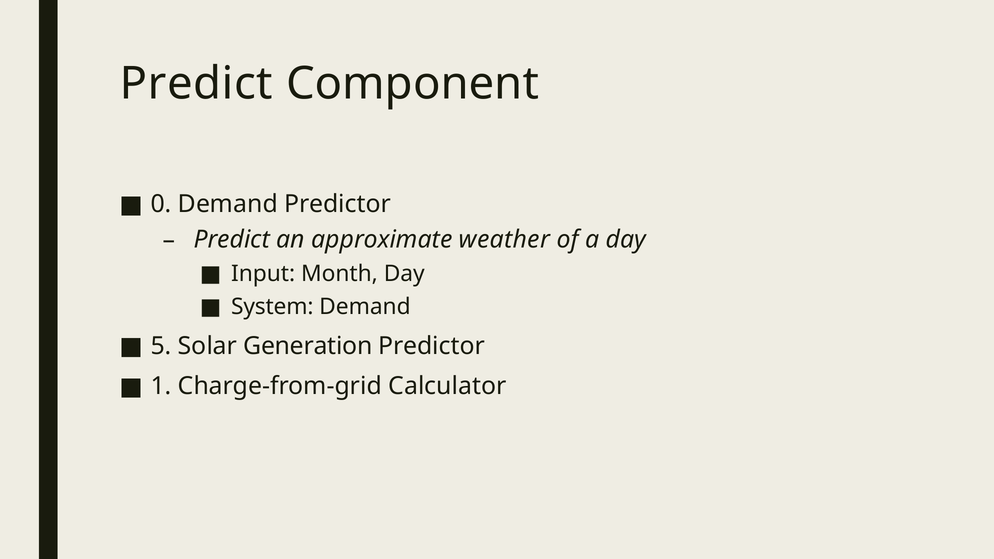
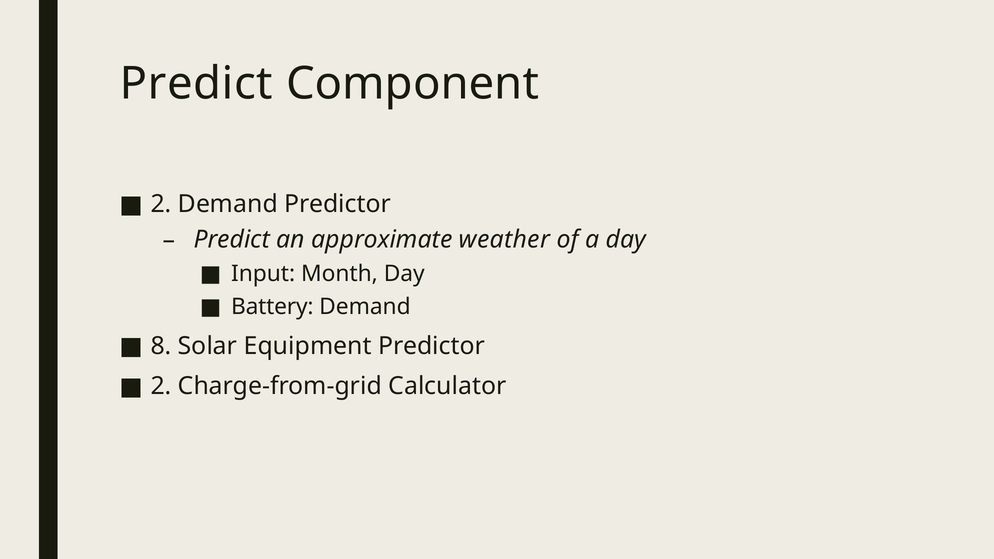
0: 0 -> 2 (161, 204)
System: System -> Battery (272, 307)
5: 5 -> 8 (161, 346)
Generation: Generation -> Equipment (308, 346)
1: 1 -> 2 (161, 386)
